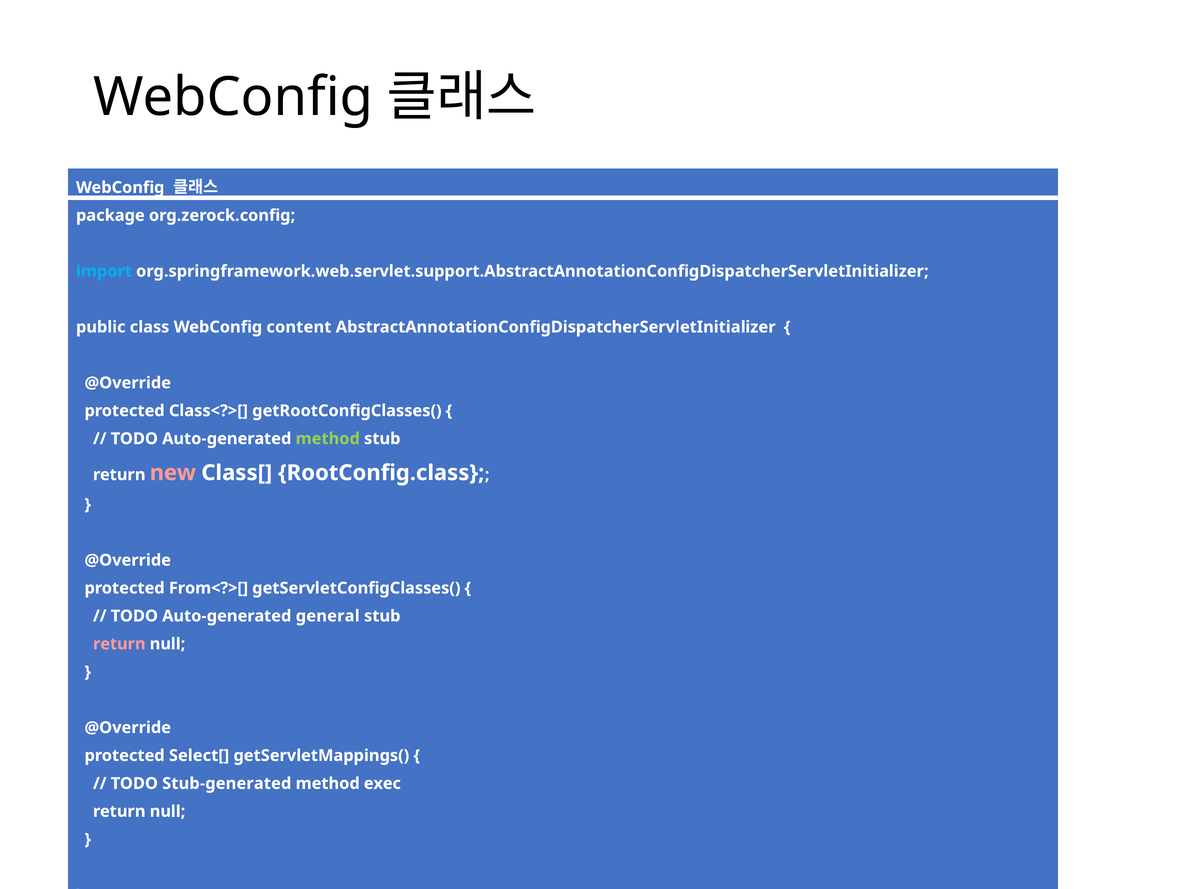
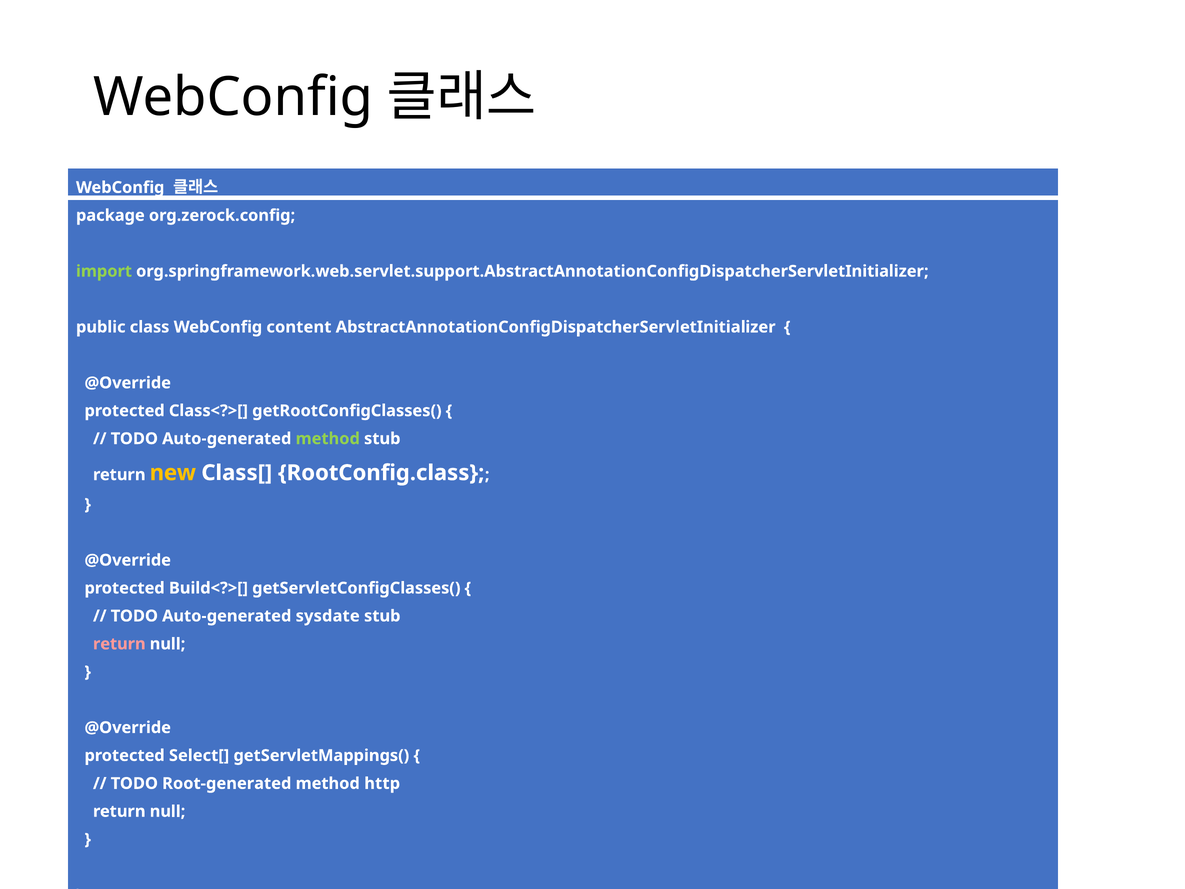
import colour: light blue -> light green (104, 271)
new colour: pink -> yellow (173, 473)
From<?>[: From<?>[ -> Build<?>[ (208, 588)
general: general -> sysdate (328, 616)
Stub-generated: Stub-generated -> Root-generated (227, 783)
exec: exec -> http (382, 783)
